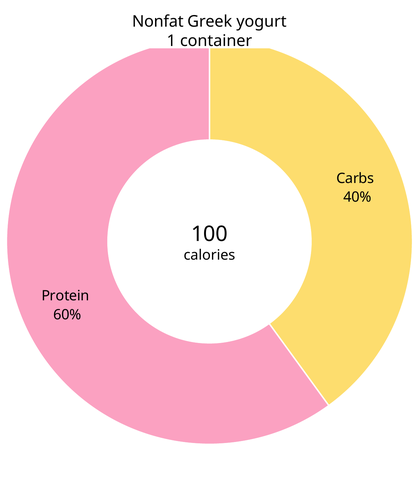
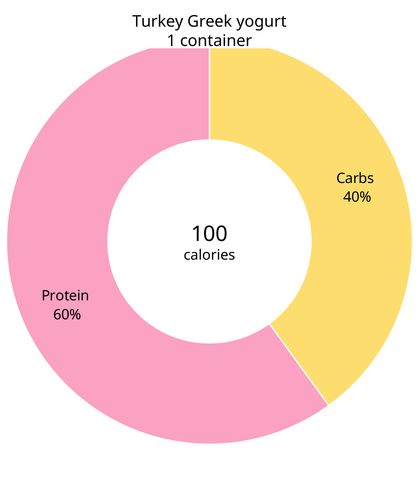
Nonfat: Nonfat -> Turkey (158, 22)
